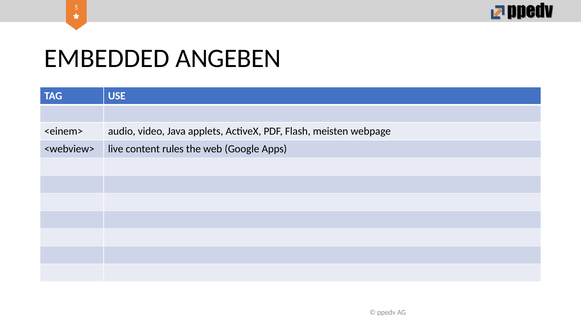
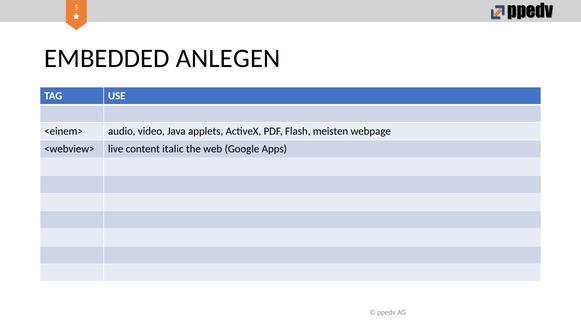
ANGEBEN: ANGEBEN -> ANLEGEN (228, 58)
rules: rules -> italic (173, 149)
